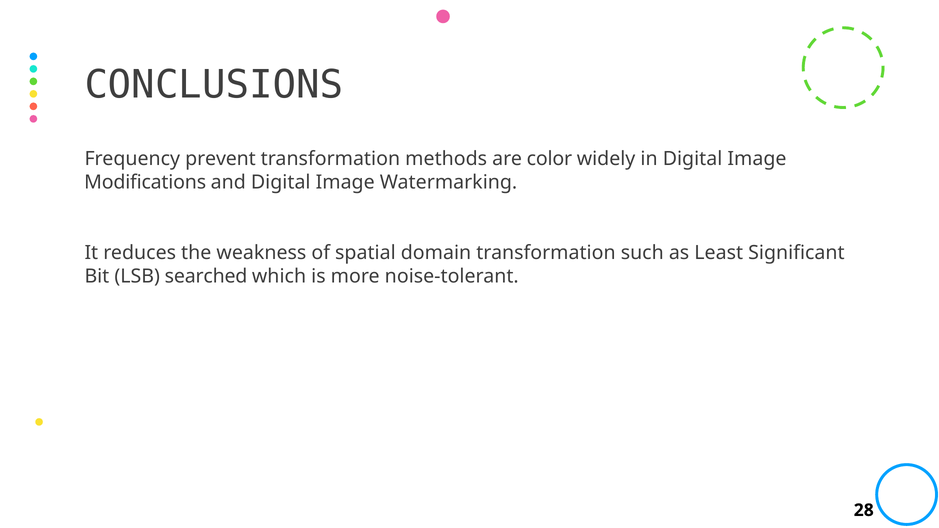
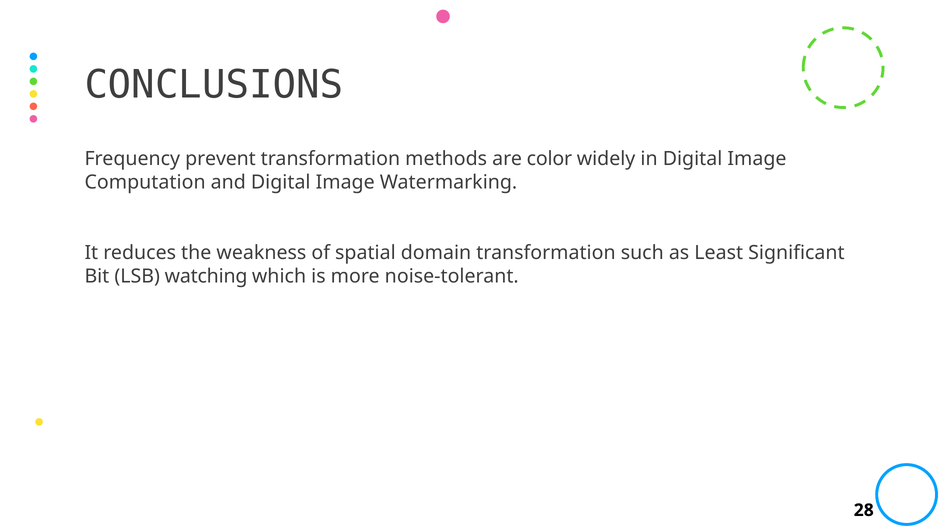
Modifications: Modifications -> Computation (145, 182)
searched: searched -> watching (206, 276)
